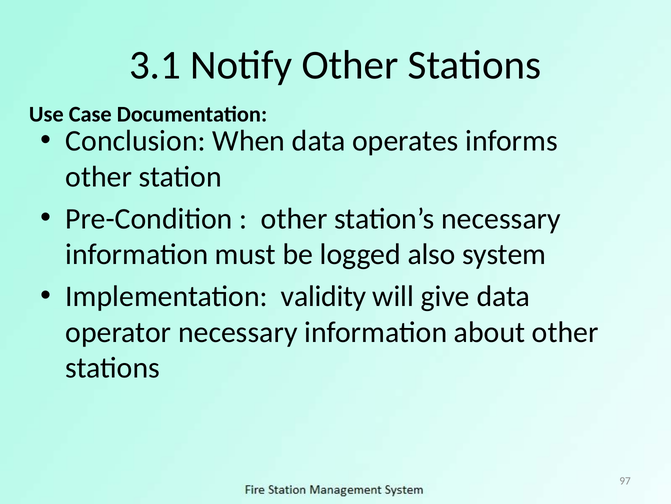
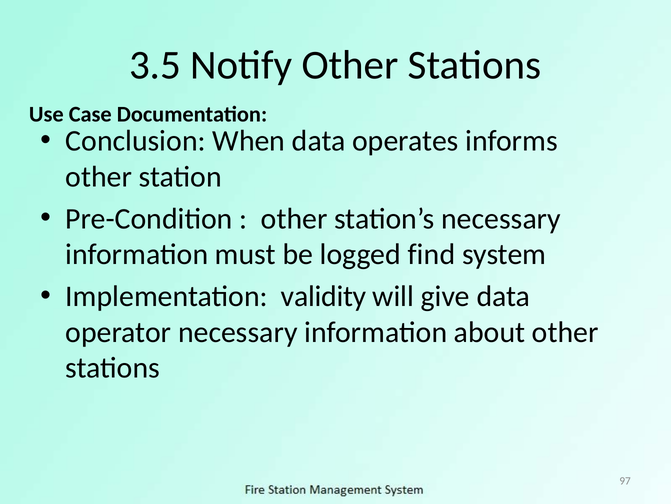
3.1: 3.1 -> 3.5 (155, 65)
also: also -> find (432, 254)
